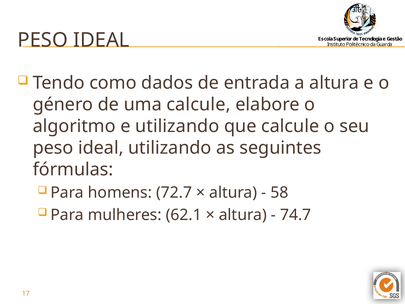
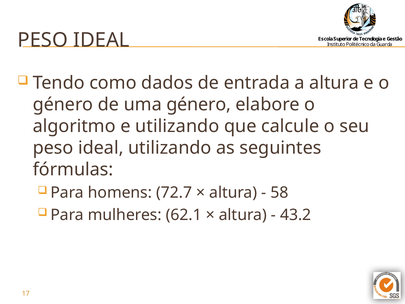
uma calcule: calcule -> género (199, 104)
74.7: 74.7 -> 43.2 (296, 215)
